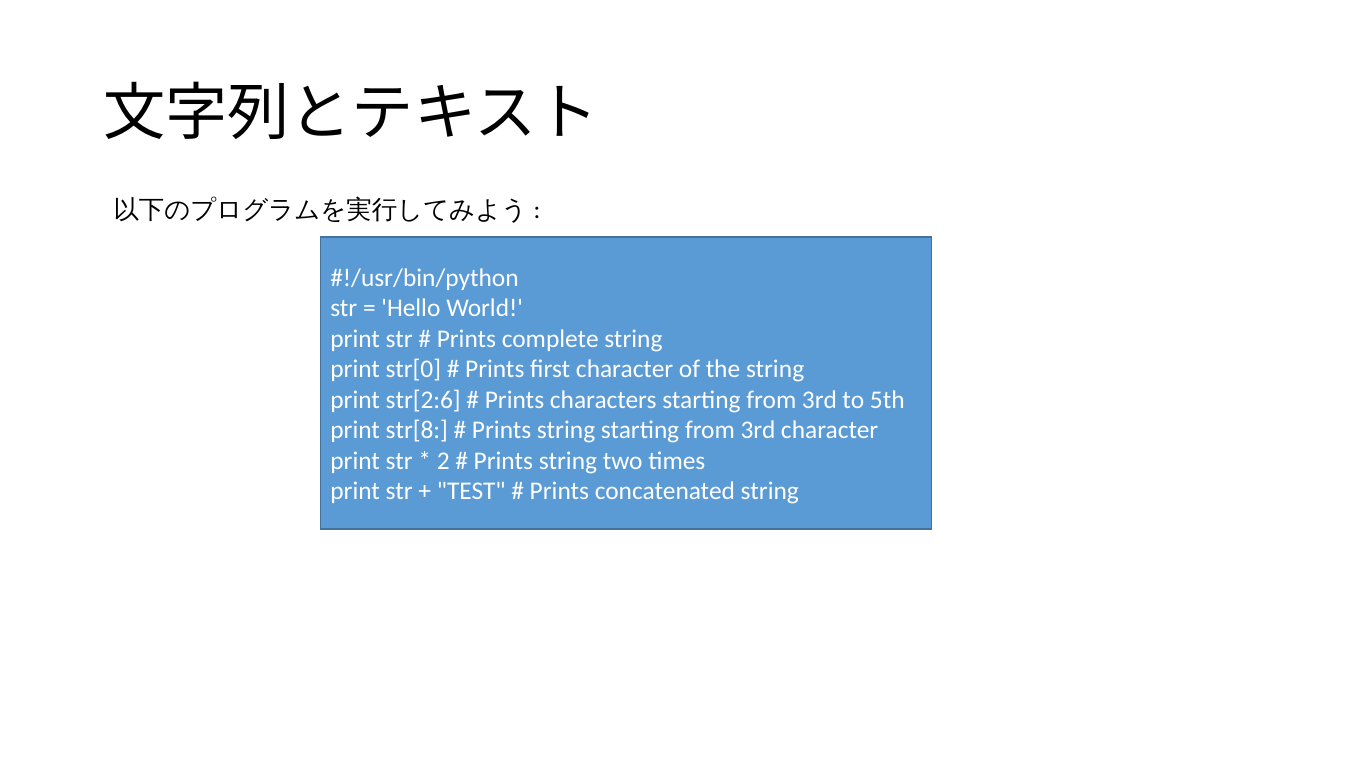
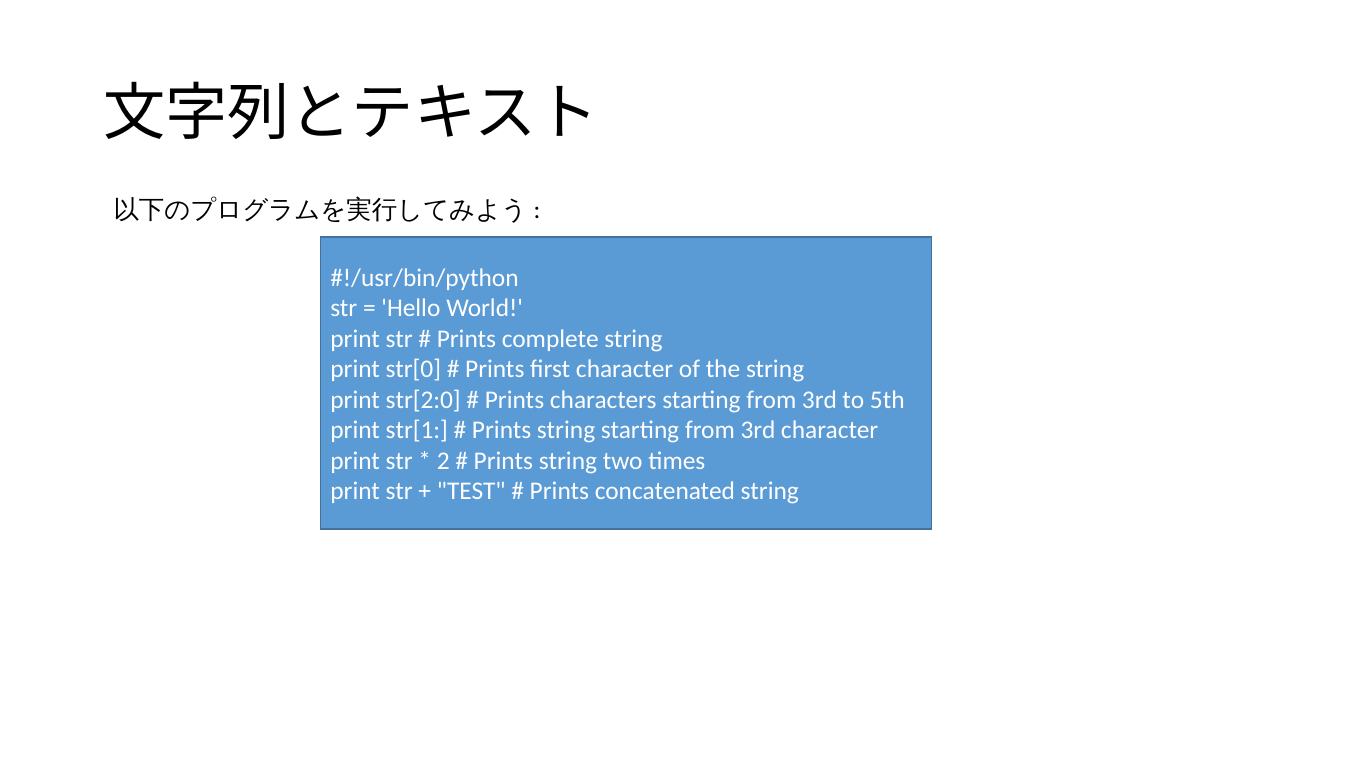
str[2:6: str[2:6 -> str[2:0 (423, 400)
str[8: str[8 -> str[1 (417, 430)
